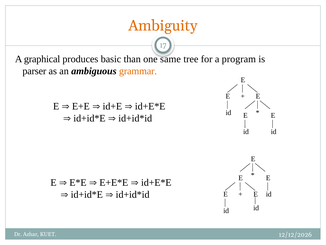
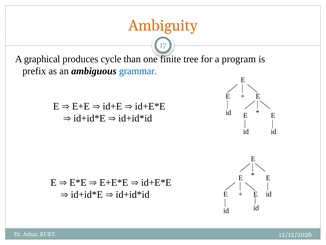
basic: basic -> cycle (111, 59)
same: same -> finite (171, 59)
parser: parser -> prefix (34, 71)
grammar colour: orange -> blue (138, 71)
